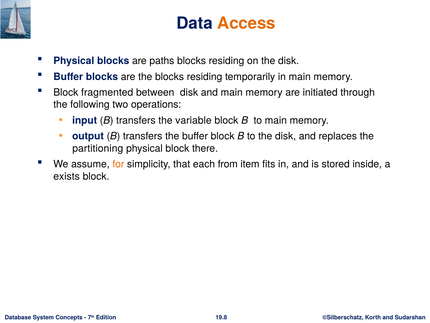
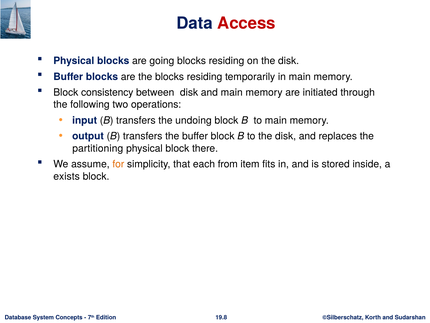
Access colour: orange -> red (246, 23)
paths: paths -> going (162, 61)
fragmented: fragmented -> consistency (107, 92)
variable: variable -> undoing (193, 120)
